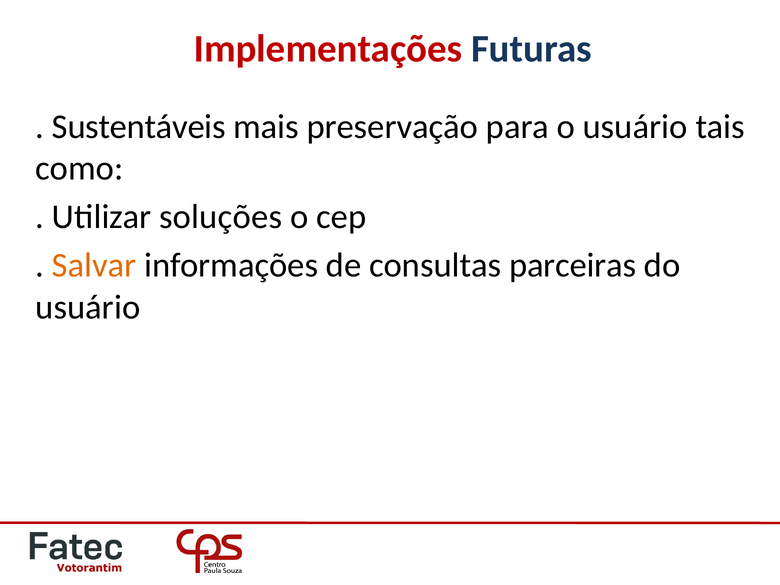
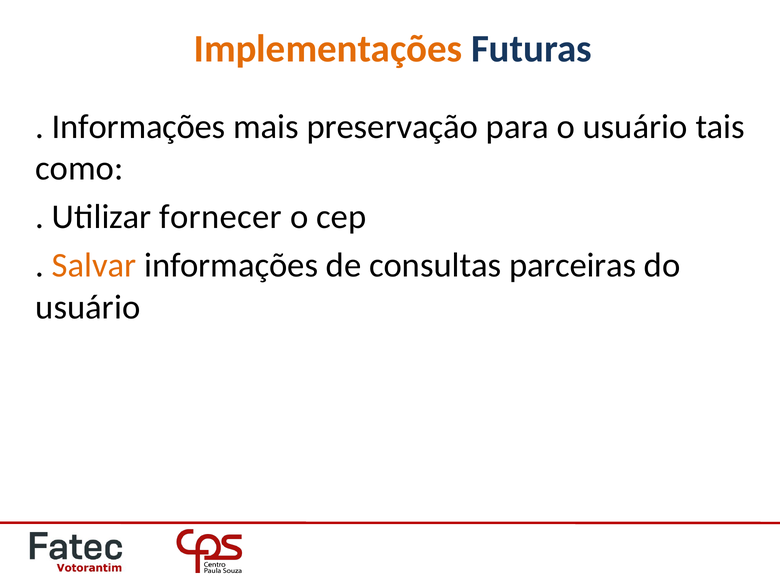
Implementações colour: red -> orange (328, 49)
Sustentáveis: Sustentáveis -> Informações (139, 127)
soluções: soluções -> fornecer (221, 217)
